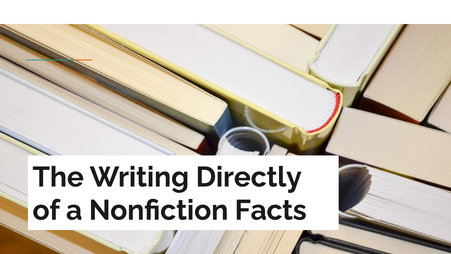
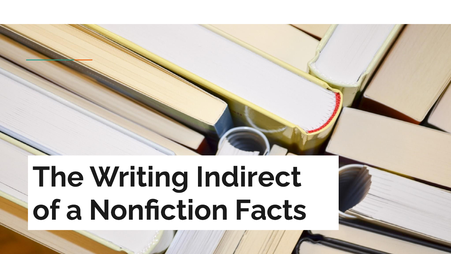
Directly: Directly -> Indirect (249, 177)
